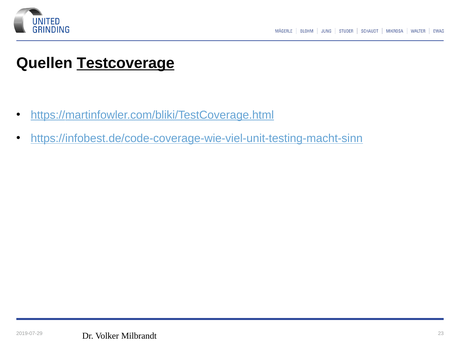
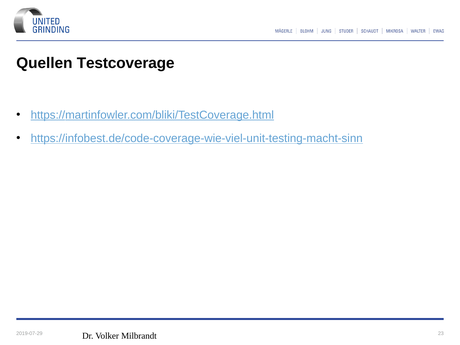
Testcoverage underline: present -> none (126, 63)
